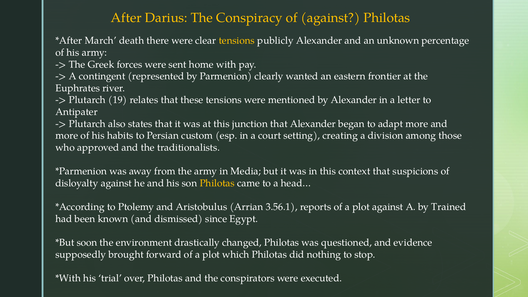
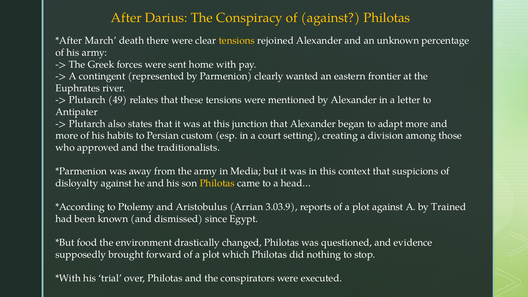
publicly: publicly -> rejoined (276, 41)
19: 19 -> 49 (118, 100)
3.56.1: 3.56.1 -> 3.03.9 (282, 207)
soon: soon -> food (87, 243)
